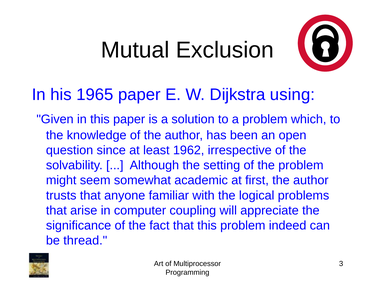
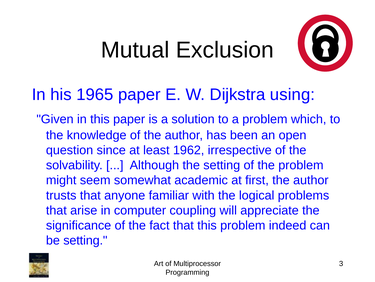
be thread: thread -> setting (85, 240)
